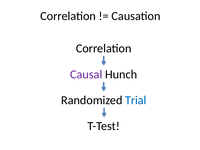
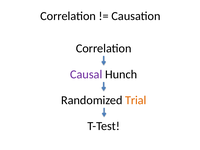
Trial colour: blue -> orange (136, 100)
